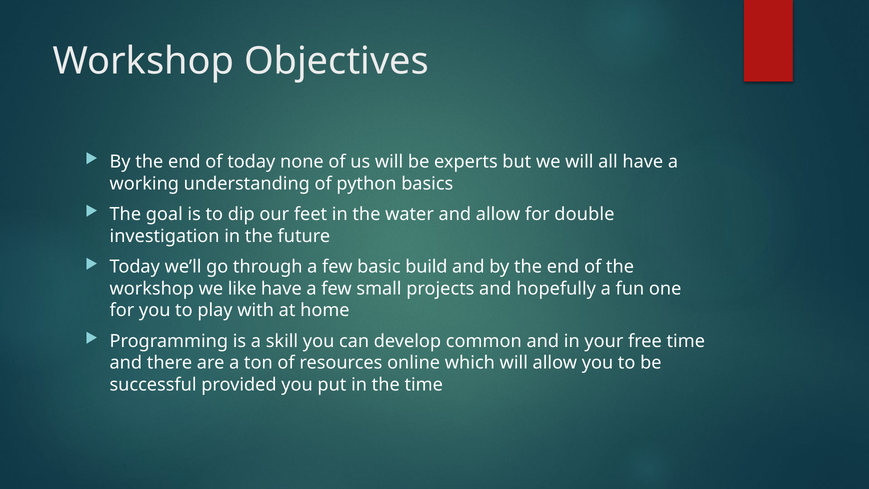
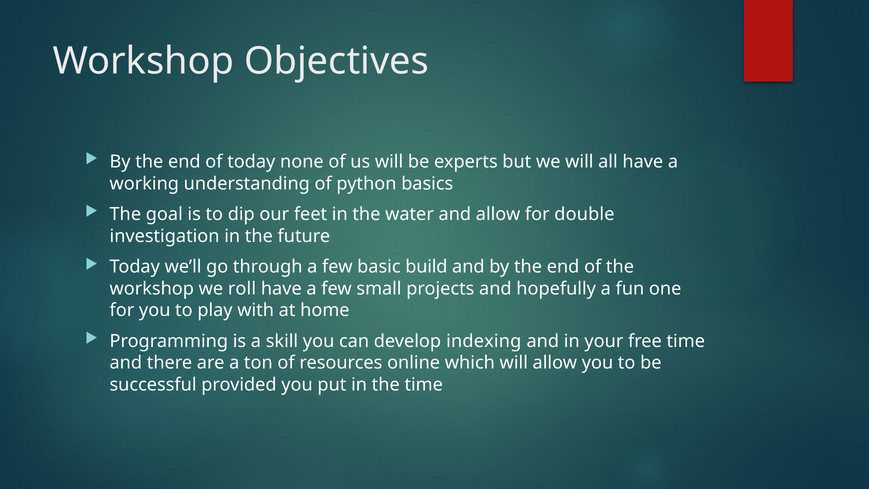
like: like -> roll (242, 289)
common: common -> indexing (484, 341)
